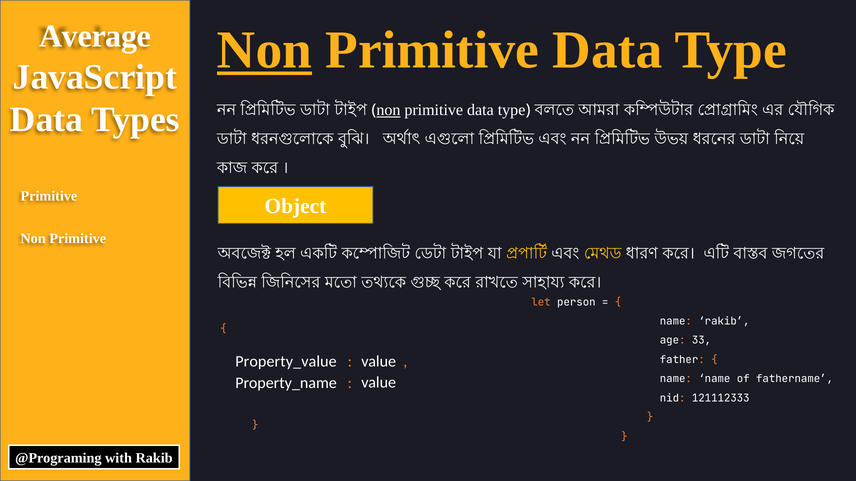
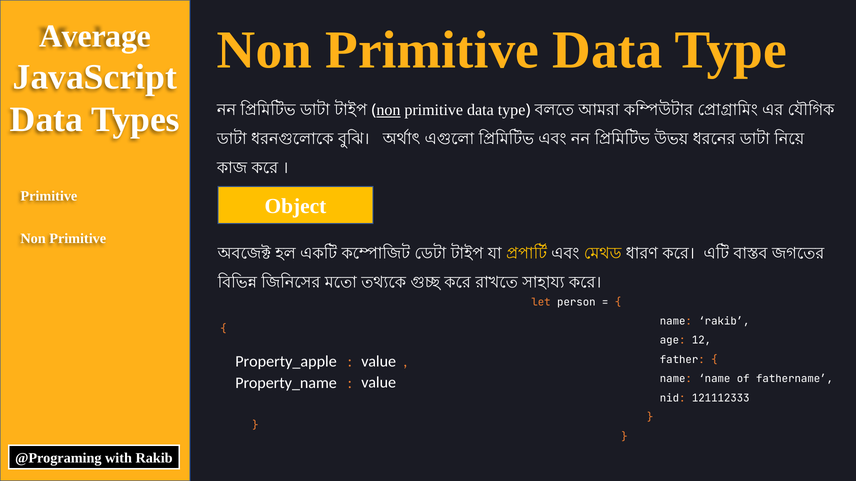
Non underline: present -> none (265, 50)
33: 33 -> 12 (702, 341)
Property_value: Property_value -> Property_apple (286, 362)
